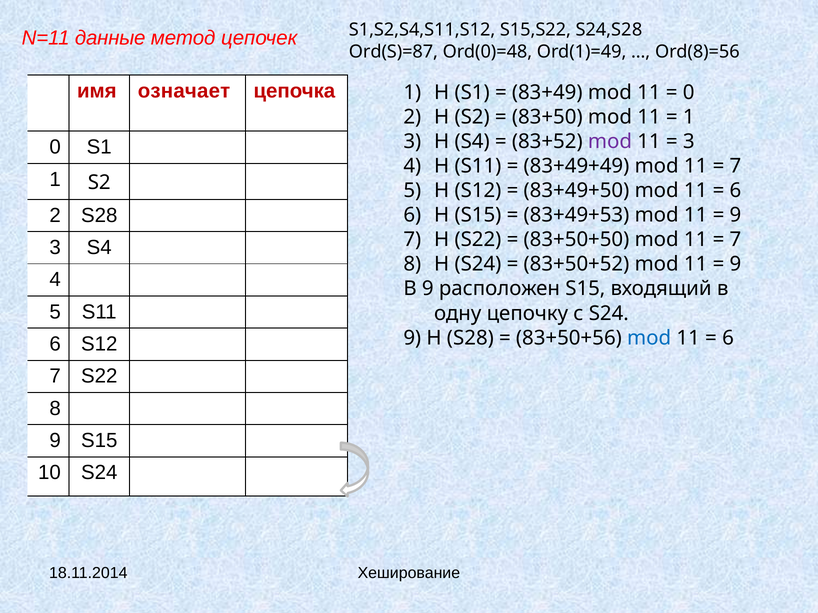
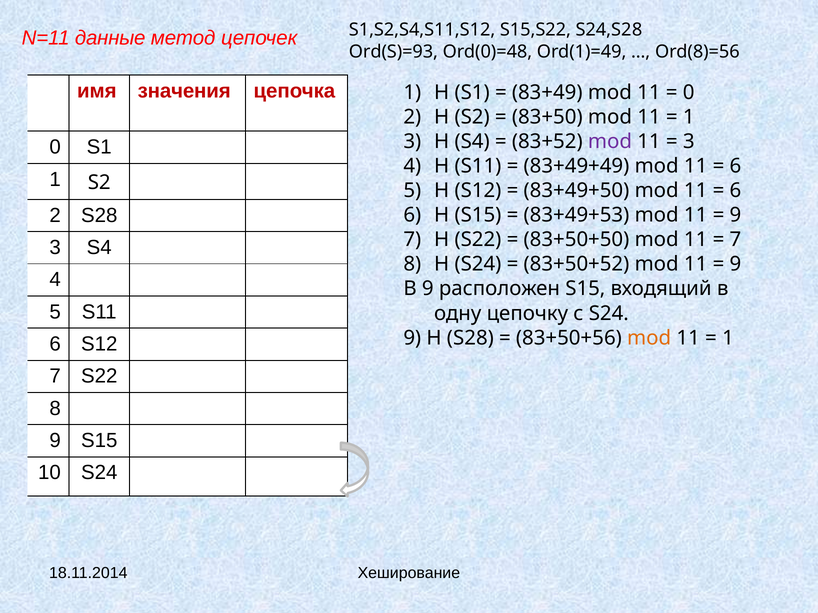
Ord(S)=87: Ord(S)=87 -> Ord(S)=93 (393, 52)
означает: означает -> значения (184, 91)
7: 7 -> 6 (735, 166)
mod colour: blue -> orange (649, 338)
6: 6 -> 1 (728, 338)
